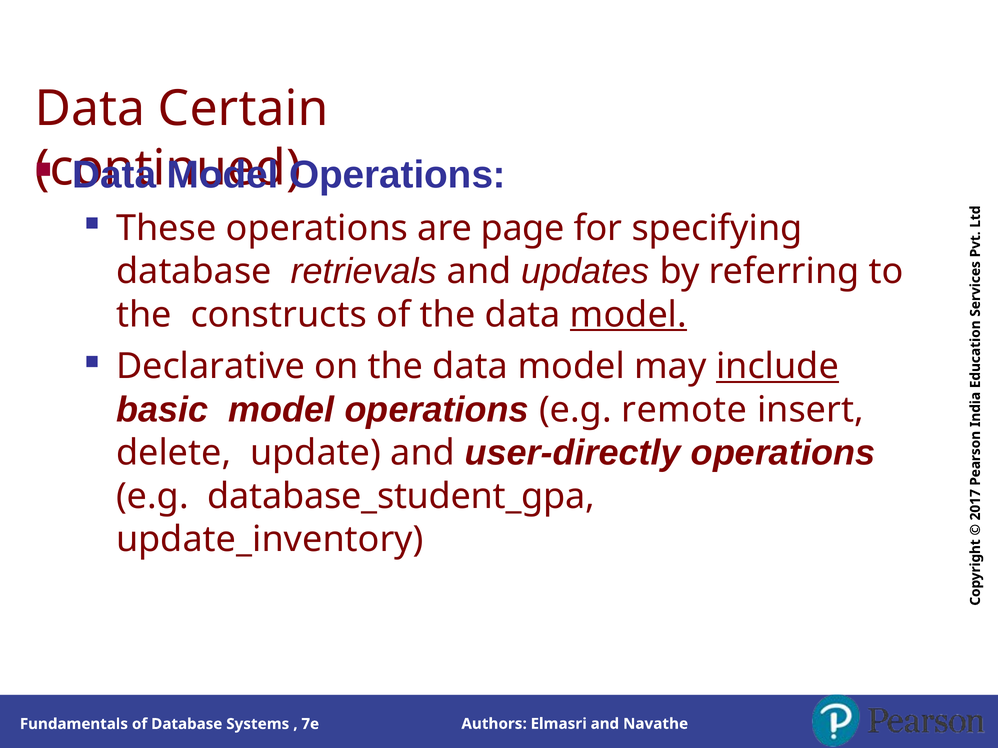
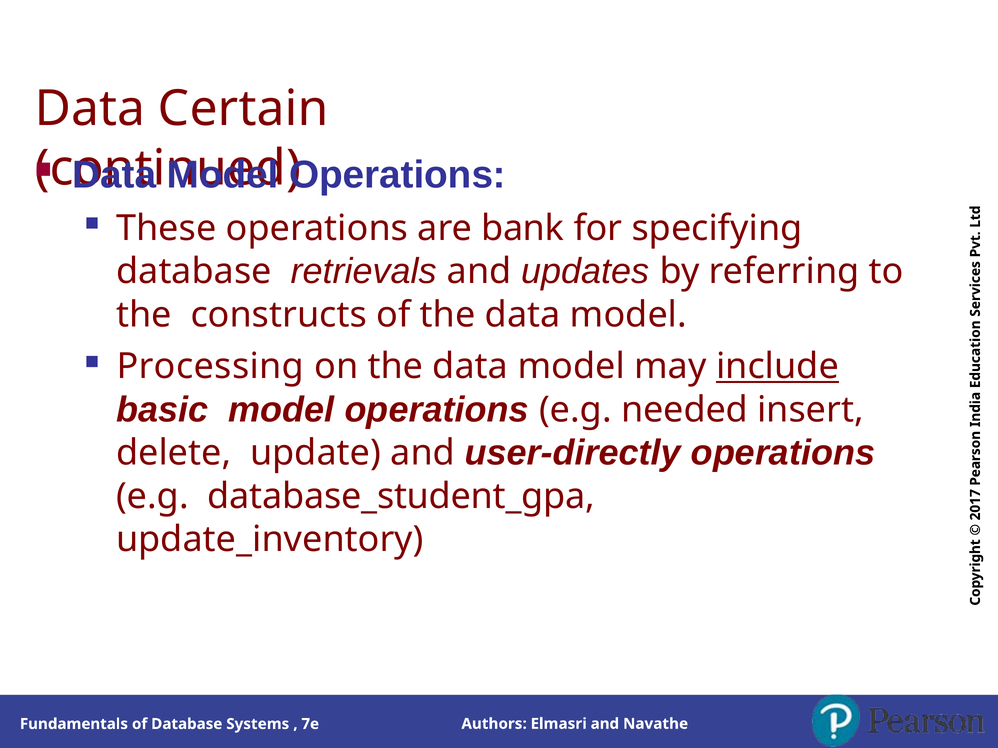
page: page -> bank (523, 228)
model underline: present -> none (628, 315)
Declarative: Declarative -> Processing (210, 367)
remote: remote -> needed (684, 410)
